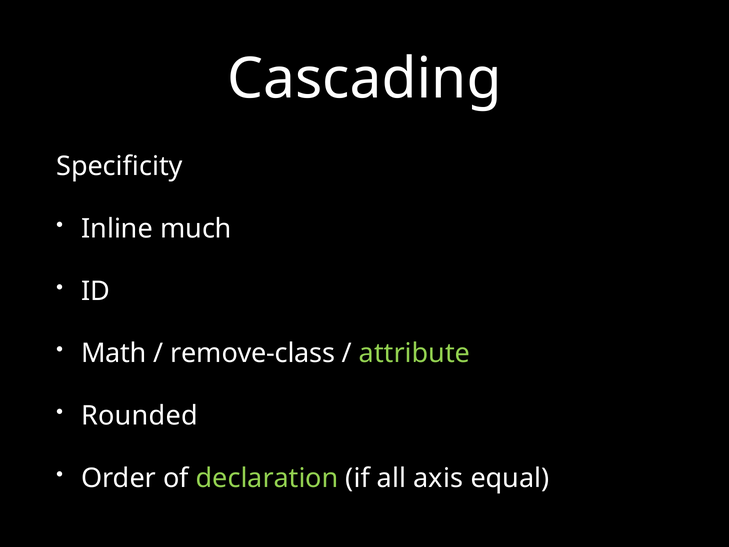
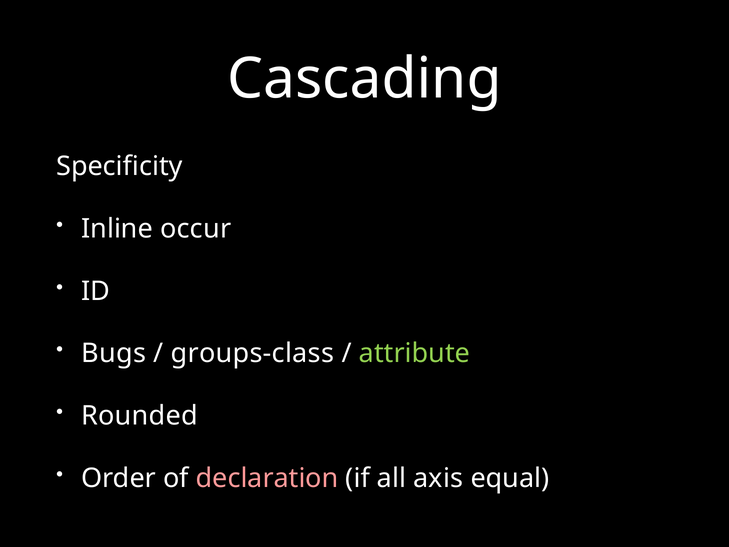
much: much -> occur (196, 229)
Math: Math -> Bugs (114, 353)
remove-class: remove-class -> groups-class (252, 353)
declaration colour: light green -> pink (267, 478)
